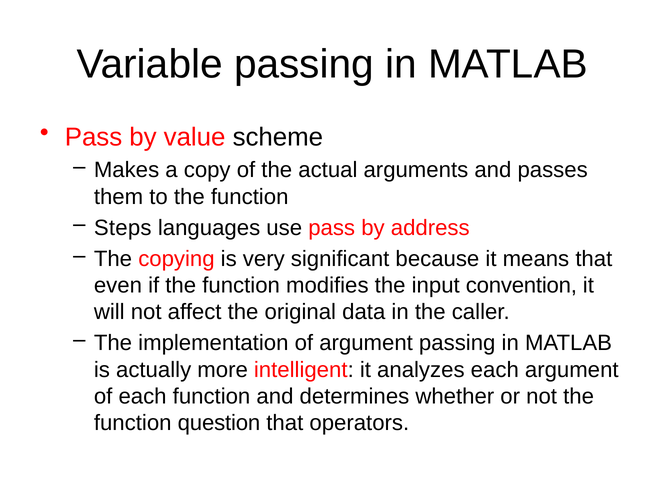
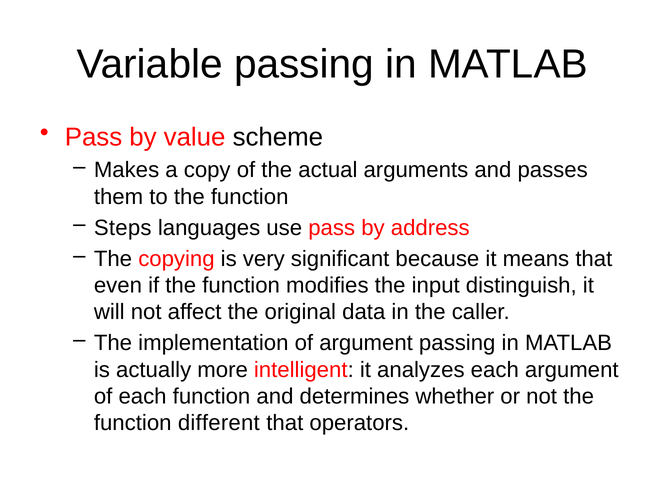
convention: convention -> distinguish (521, 285)
question: question -> different (219, 423)
